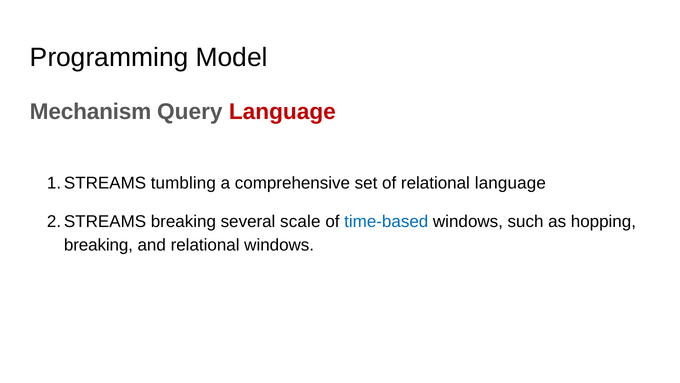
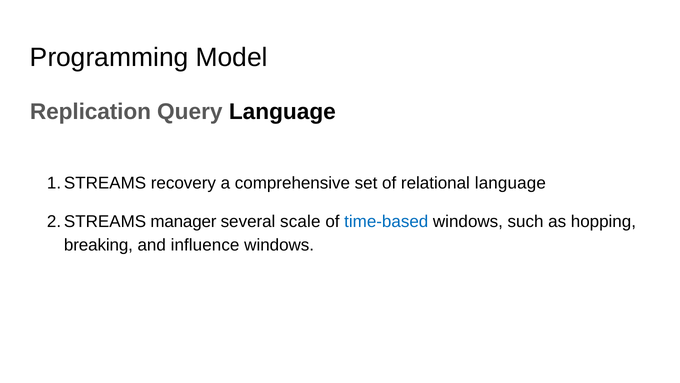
Mechanism: Mechanism -> Replication (90, 112)
Language colour: red -> black (282, 112)
tumbling: tumbling -> recovery (183, 183)
breaking: breaking -> manager (183, 221)
and relational: relational -> influence (205, 245)
